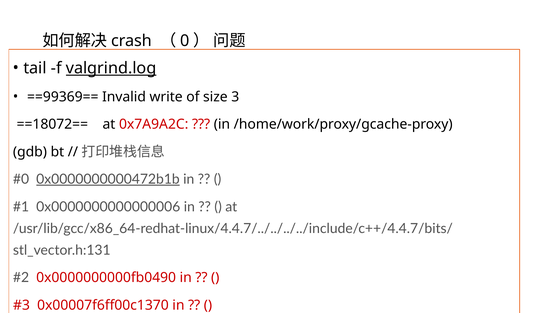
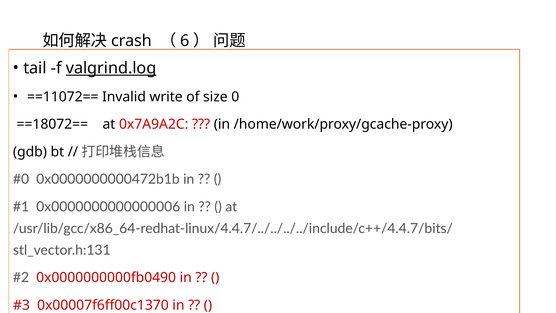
0: 0 -> 6 (185, 41)
==99369==: ==99369== -> ==11072== (63, 97)
3: 3 -> 0 (235, 97)
0x0000000000472b1b underline: present -> none (108, 179)
